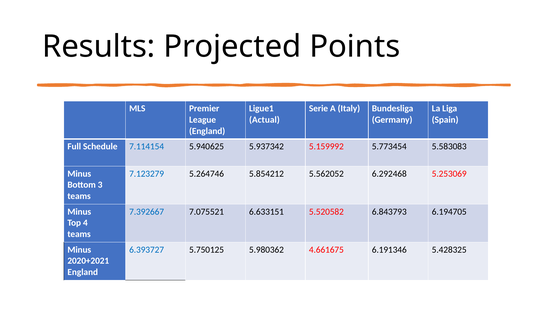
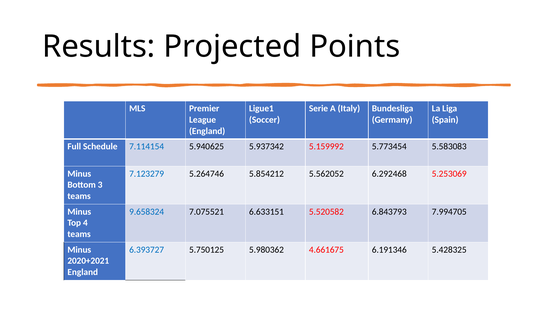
Actual: Actual -> Soccer (264, 120)
7.392667: 7.392667 -> 9.658324 (147, 211)
6.194705: 6.194705 -> 7.994705 (449, 211)
